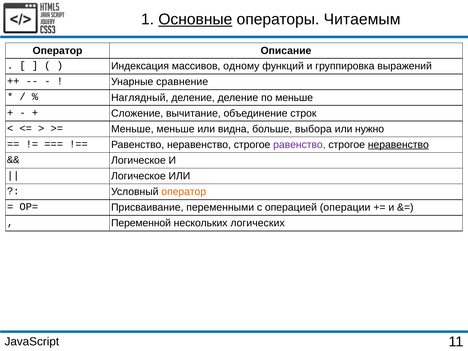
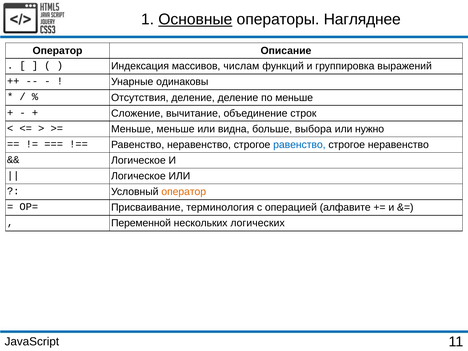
Читаемым: Читаемым -> Нагляднее (362, 20)
одному: одному -> числам (241, 66)
сравнение: сравнение -> одинаковы (182, 82)
Наглядный: Наглядный -> Отсутствия (140, 98)
равенство colour: purple -> blue (299, 145)
неравенство underline: present -> none (398, 145)
переменными: переменными -> терминология (220, 207)
операции: операции -> алфавите (345, 207)
